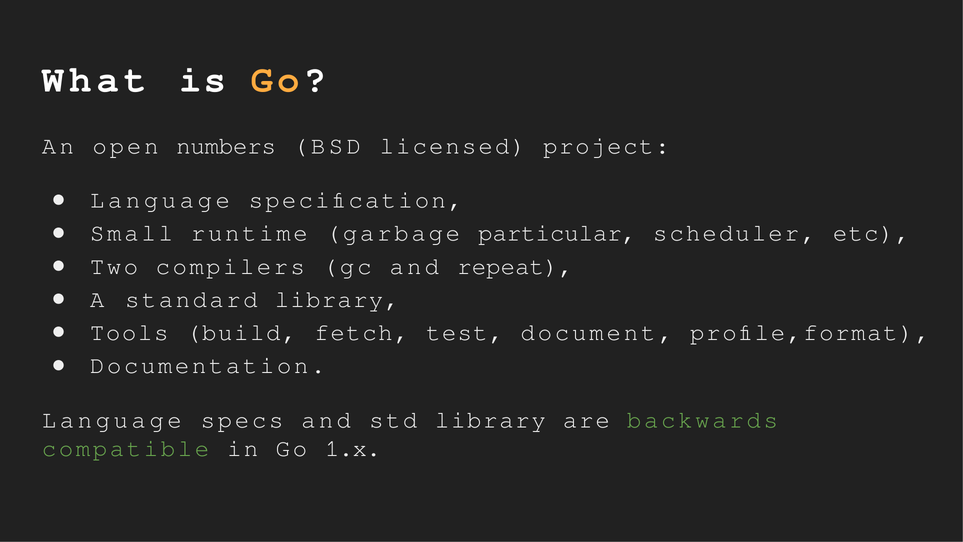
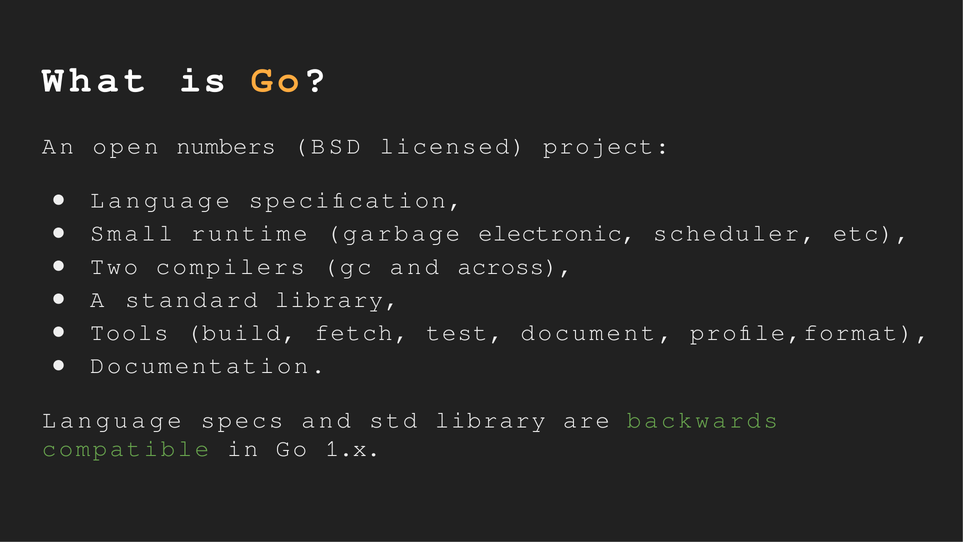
particular: particular -> electronic (557, 233)
repeat: repeat -> across (515, 266)
